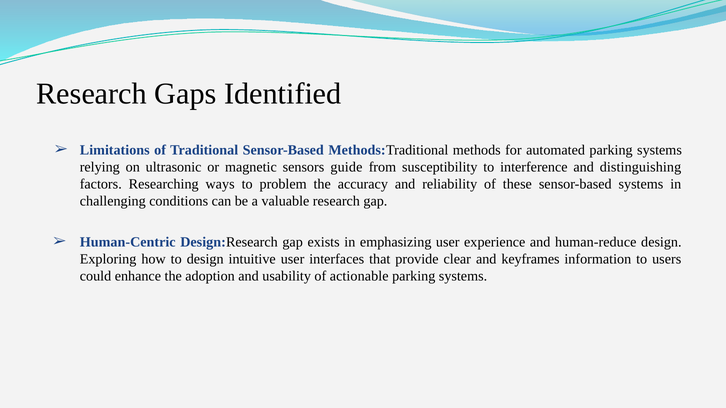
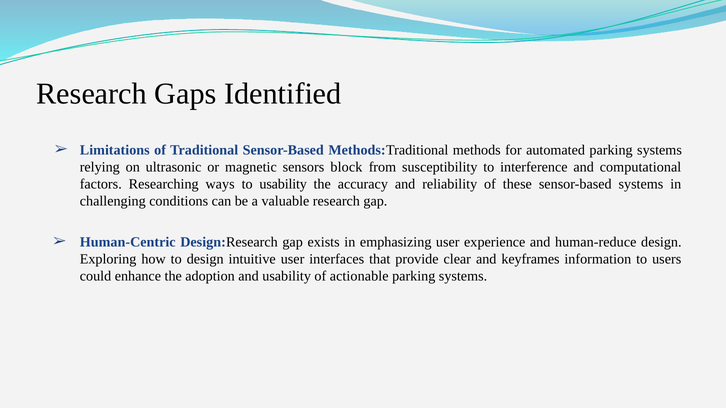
guide: guide -> block (346, 167)
distinguishing: distinguishing -> computational (641, 167)
to problem: problem -> usability (283, 184)
